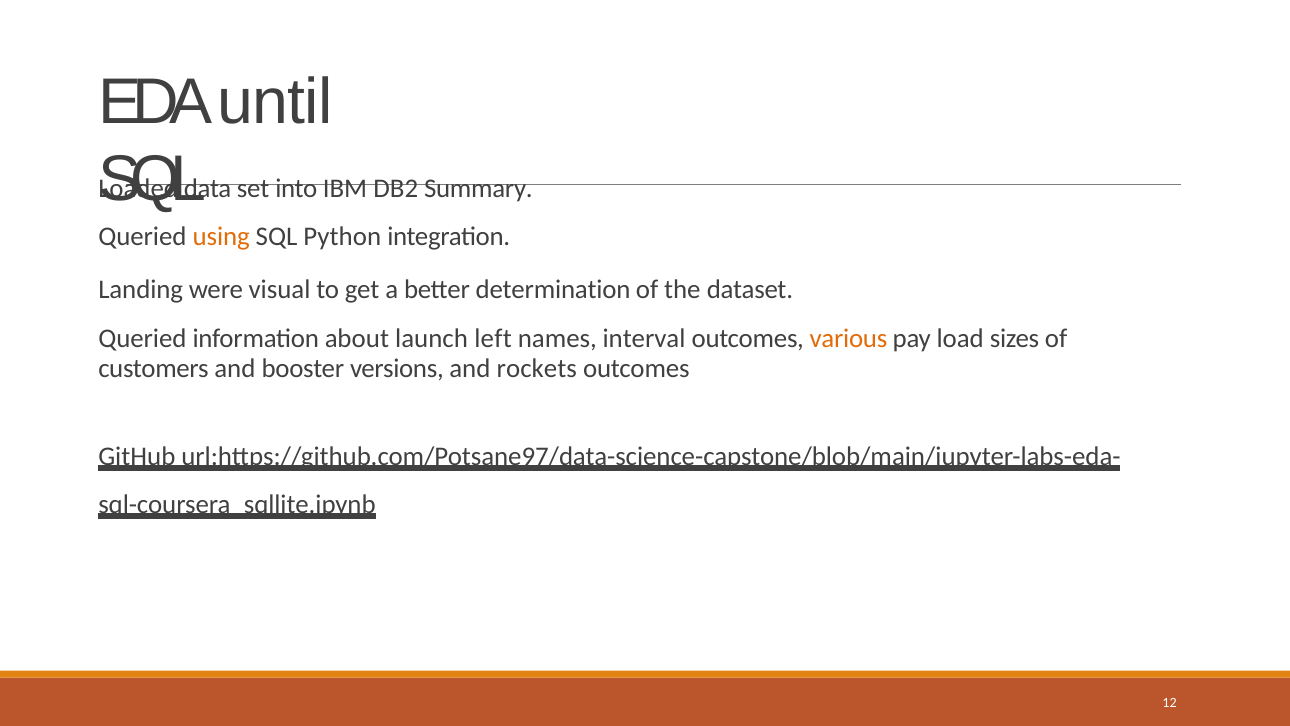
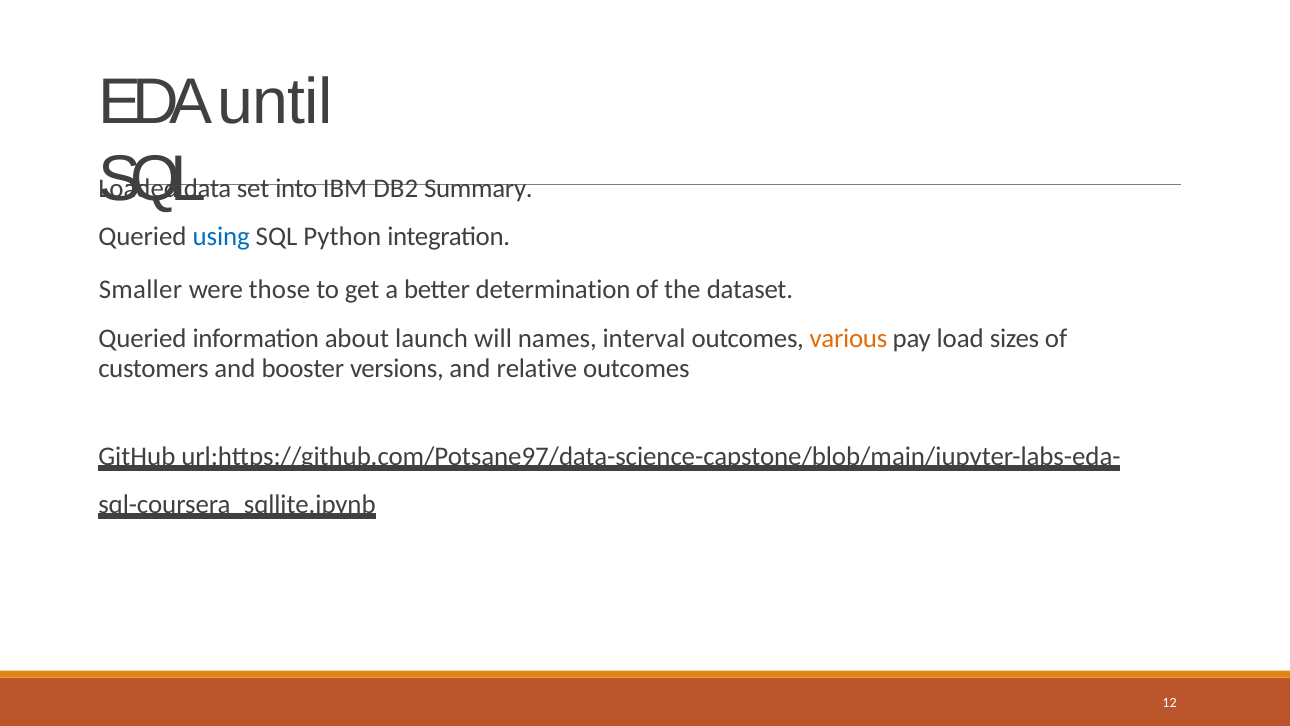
using colour: orange -> blue (221, 236)
Landing: Landing -> Smaller (140, 290)
visual: visual -> those (279, 290)
left: left -> will (493, 339)
rockets: rockets -> relative (537, 368)
